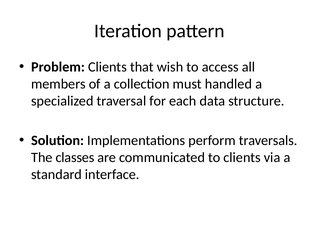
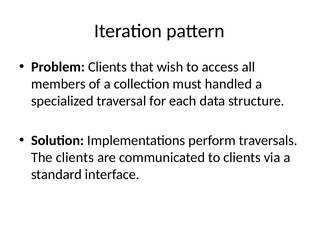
The classes: classes -> clients (75, 158)
